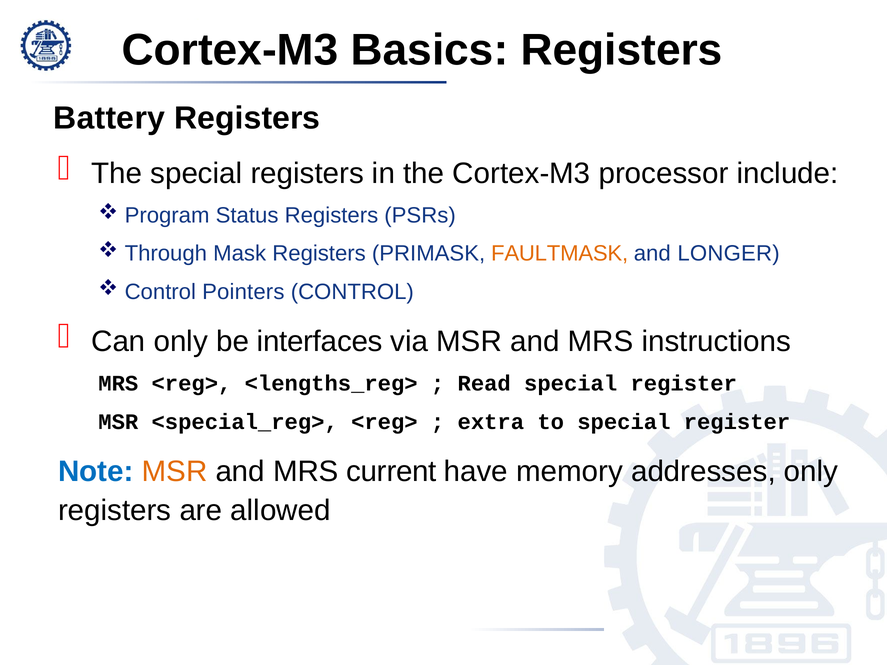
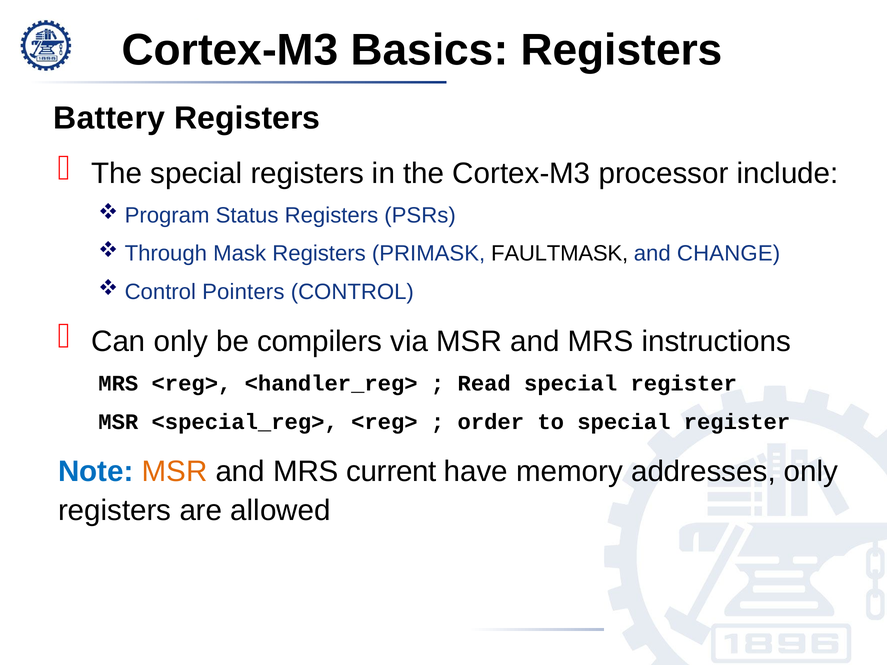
FAULTMASK colour: orange -> black (560, 254)
LONGER: LONGER -> CHANGE (729, 254)
interfaces: interfaces -> compilers (320, 342)
<lengths_reg>: <lengths_reg> -> <handler_reg> (331, 384)
extra: extra -> order (491, 422)
